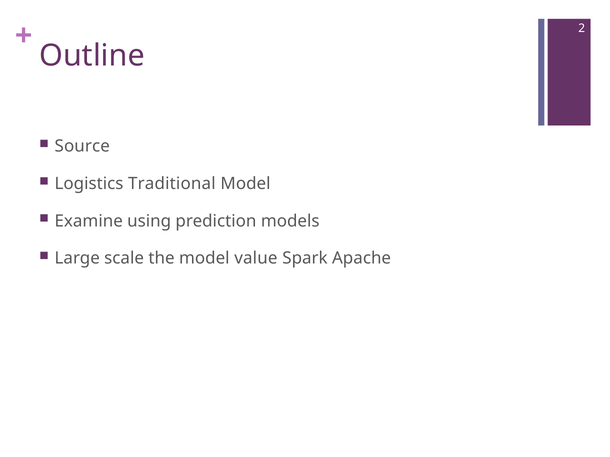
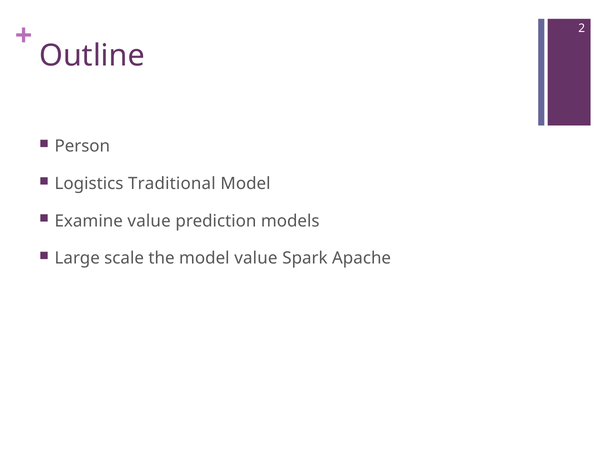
Source: Source -> Person (82, 147)
Examine using: using -> value (149, 221)
